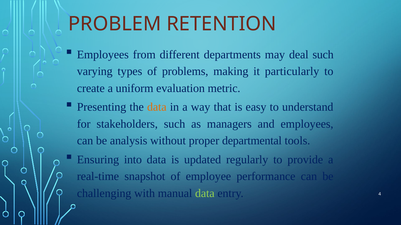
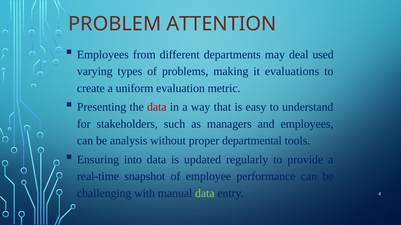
RETENTION: RETENTION -> ATTENTION (221, 24)
deal such: such -> used (323, 55)
particularly: particularly -> evaluations (292, 72)
data colour: orange -> red (157, 107)
